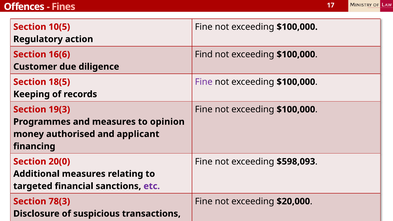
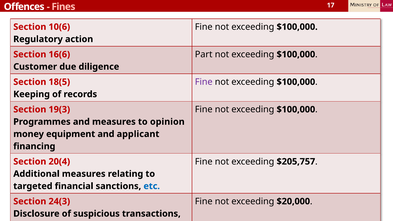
10(5: 10(5 -> 10(6 (59, 27)
Find: Find -> Part (204, 54)
authorised: authorised -> equipment (71, 134)
$598,093: $598,093 -> $205,757 (296, 162)
20(0: 20(0 -> 20(4 (59, 162)
etc colour: purple -> blue (152, 186)
78(3: 78(3 -> 24(3 (59, 201)
